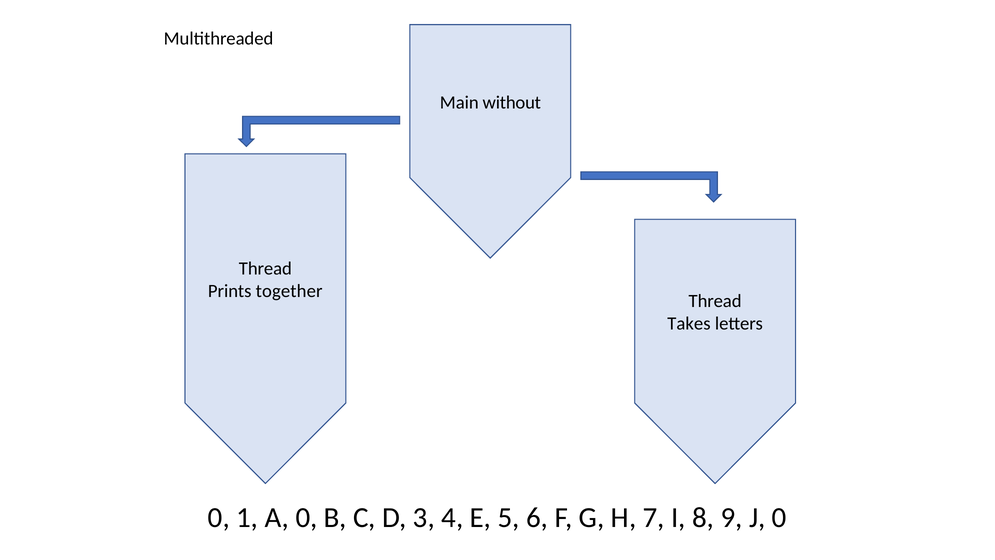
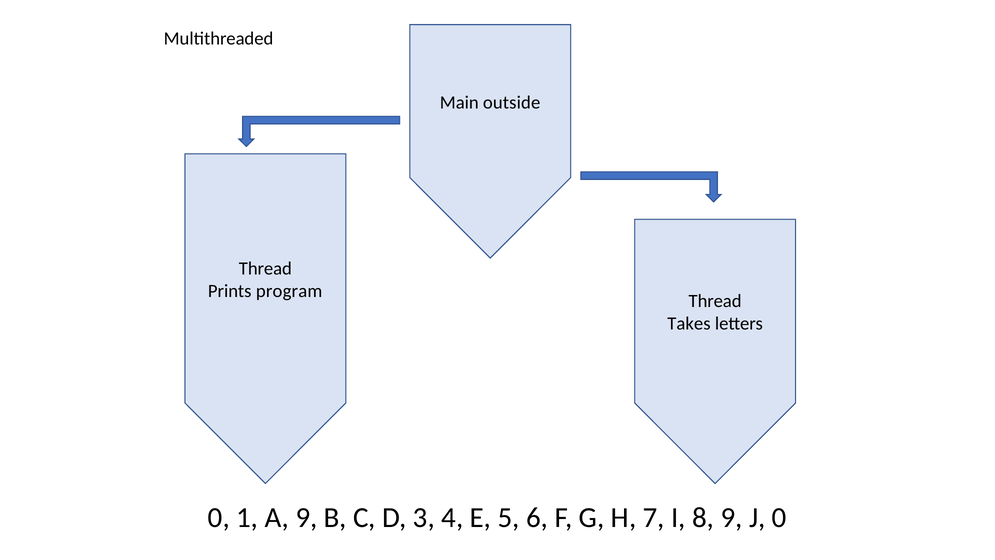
without: without -> outside (512, 102)
together: together -> program (289, 291)
A 0: 0 -> 9 (307, 518)
